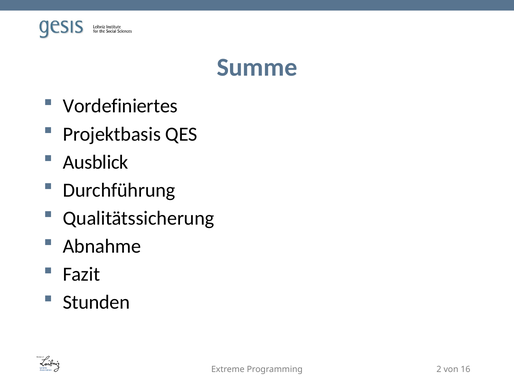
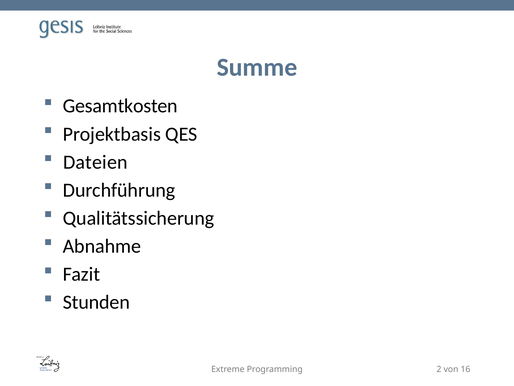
Vordefiniertes: Vordefiniertes -> Gesamtkosten (120, 106)
Ausblick: Ausblick -> Dateien (95, 162)
